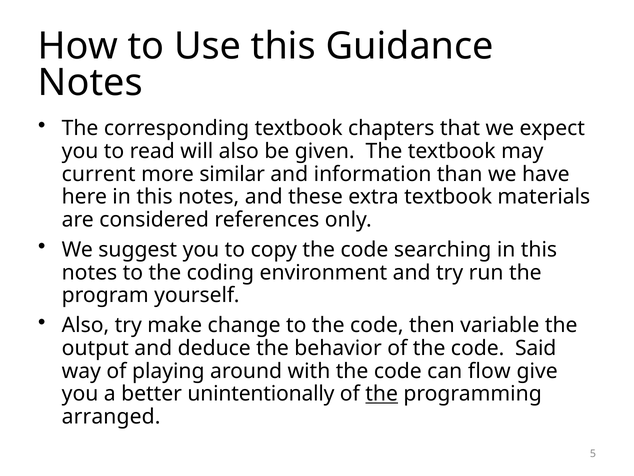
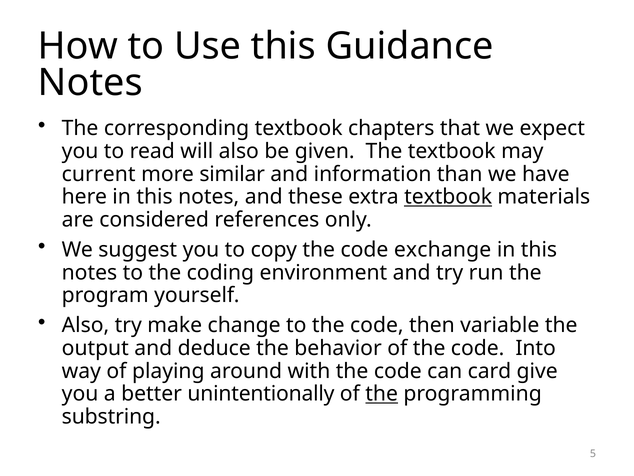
textbook underline: none -> present (448, 197)
searching: searching -> exchange (443, 249)
Said: Said -> Into (536, 348)
flow: flow -> card (489, 371)
arranged: arranged -> substring (111, 416)
